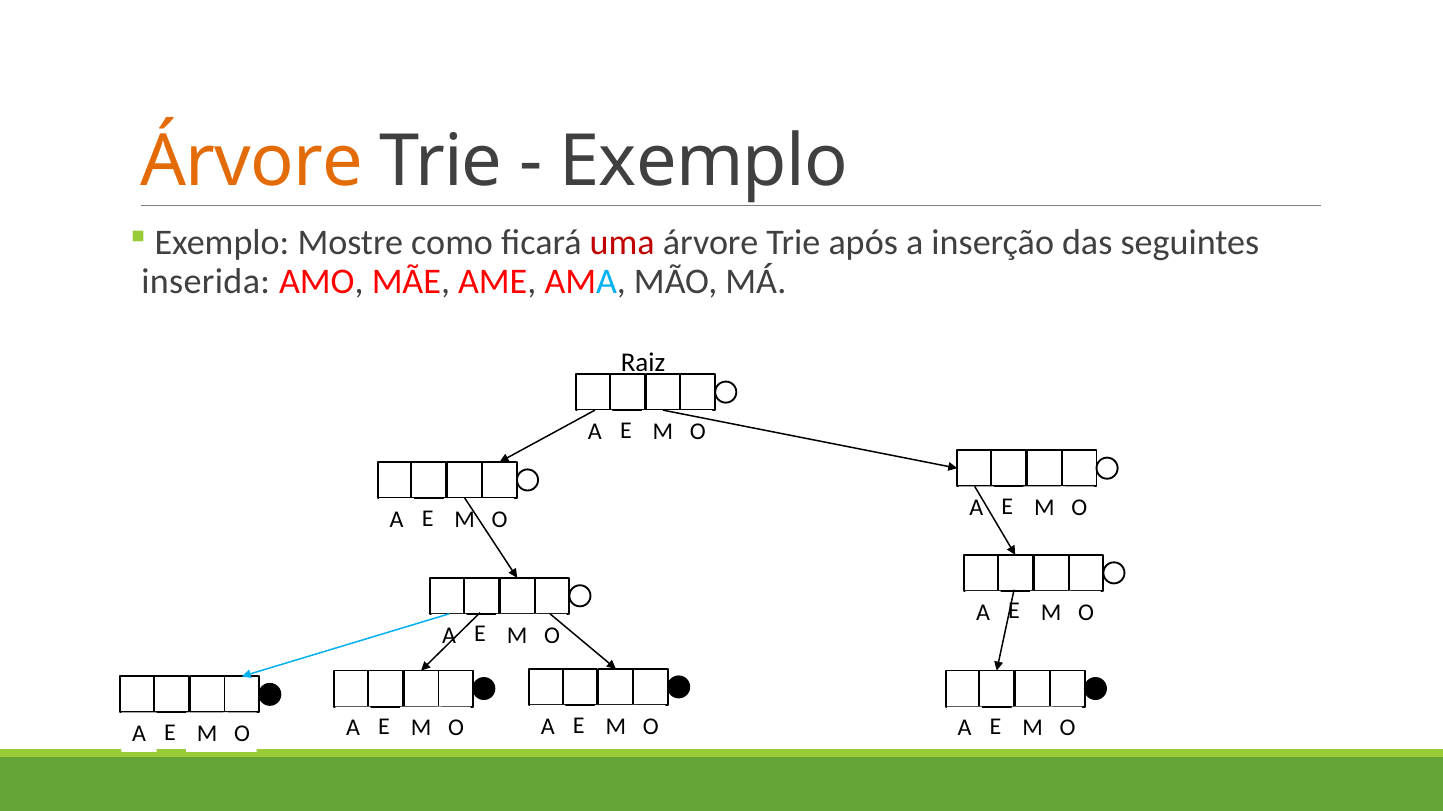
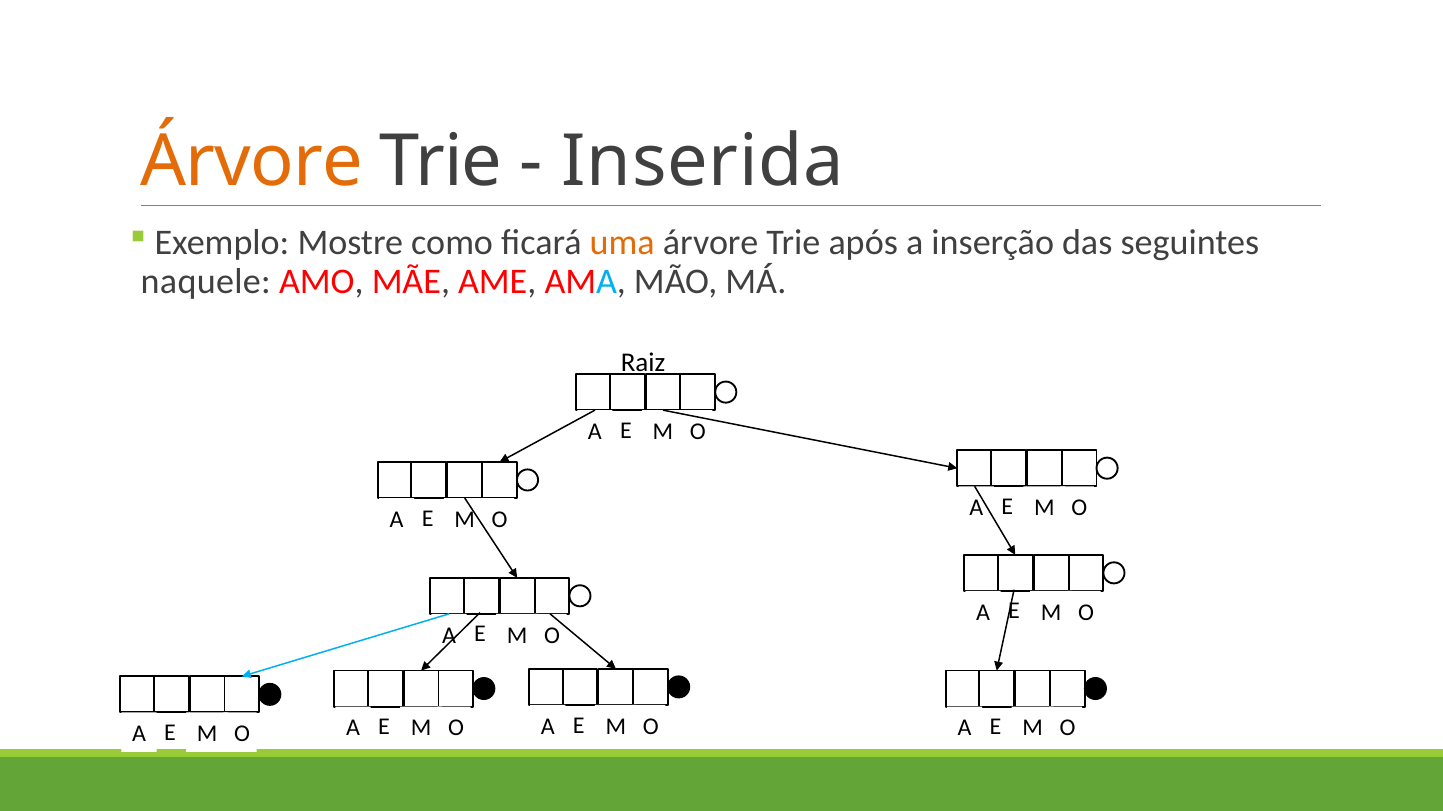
Exemplo: Exemplo -> Inserida (703, 162)
uma colour: red -> orange (622, 243)
inserida: inserida -> naquele (206, 282)
